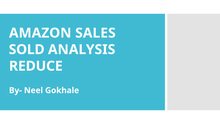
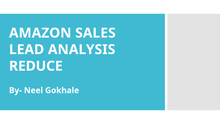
SOLD: SOLD -> LEAD (27, 49)
